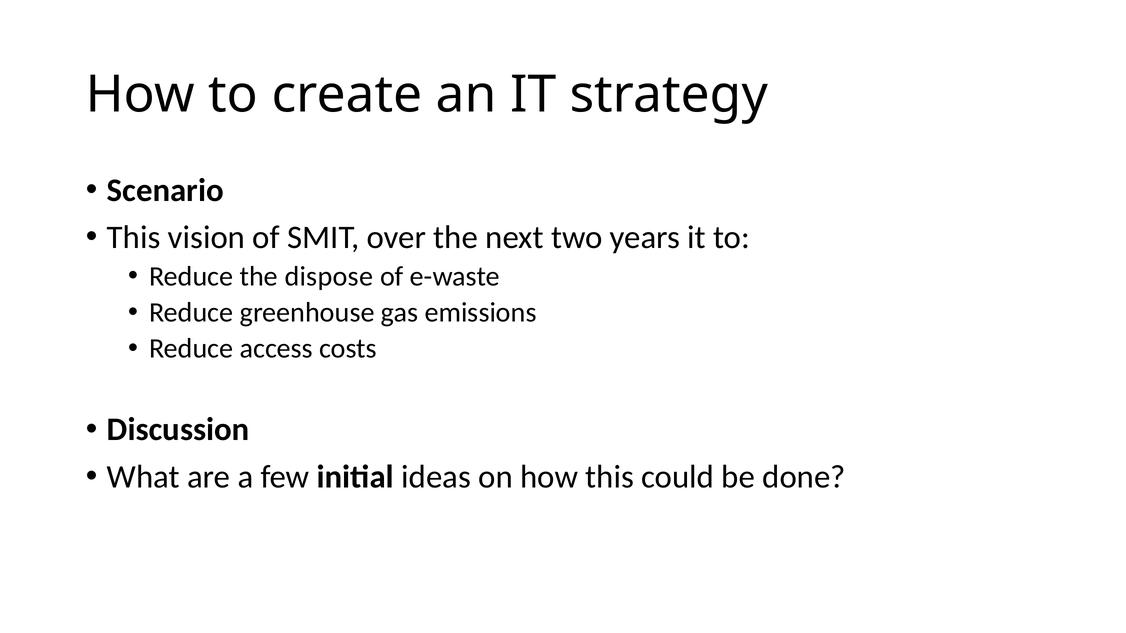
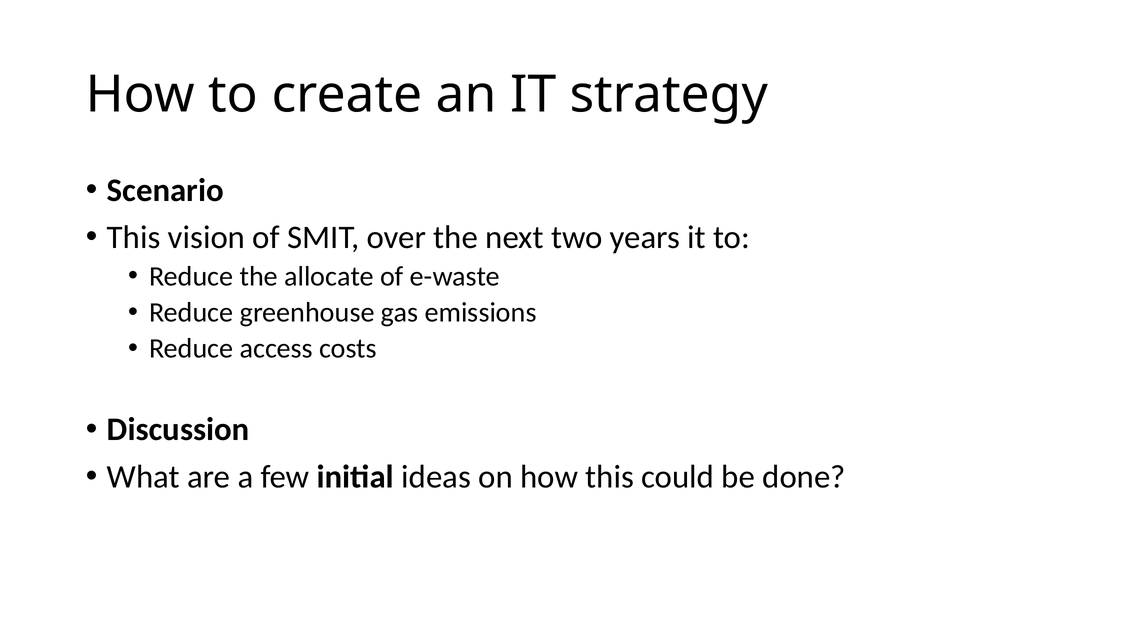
dispose: dispose -> allocate (329, 276)
